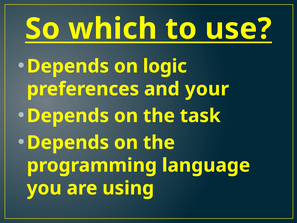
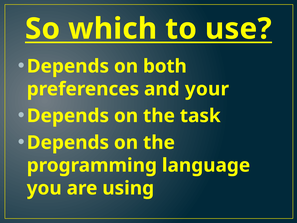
logic: logic -> both (165, 66)
